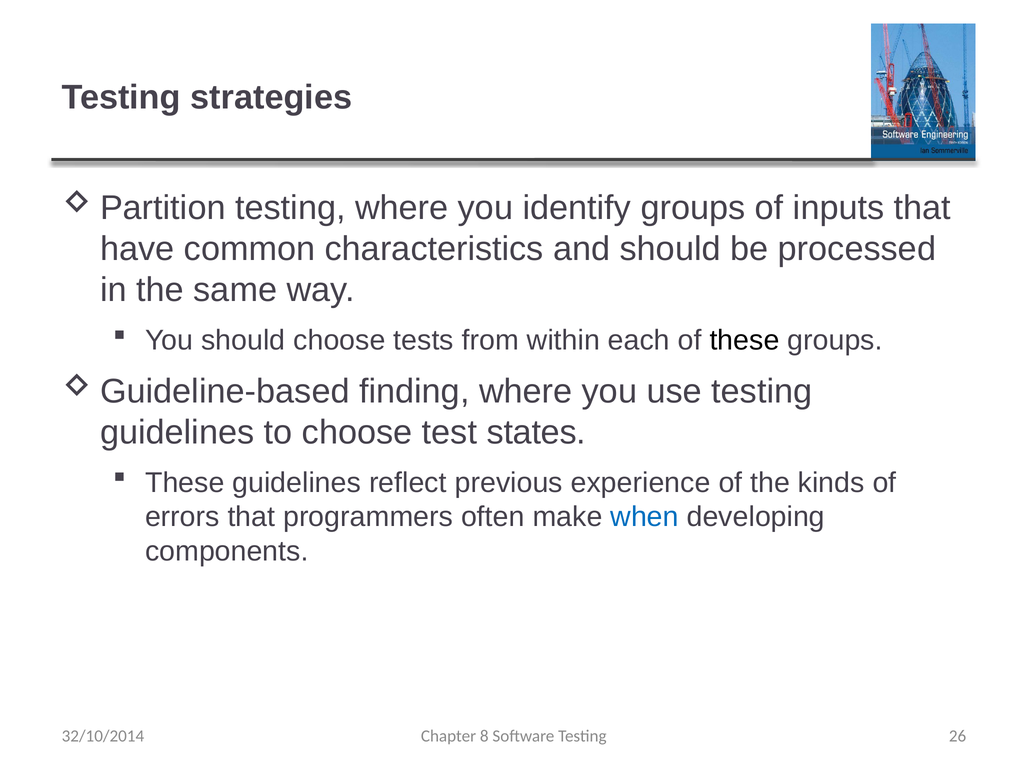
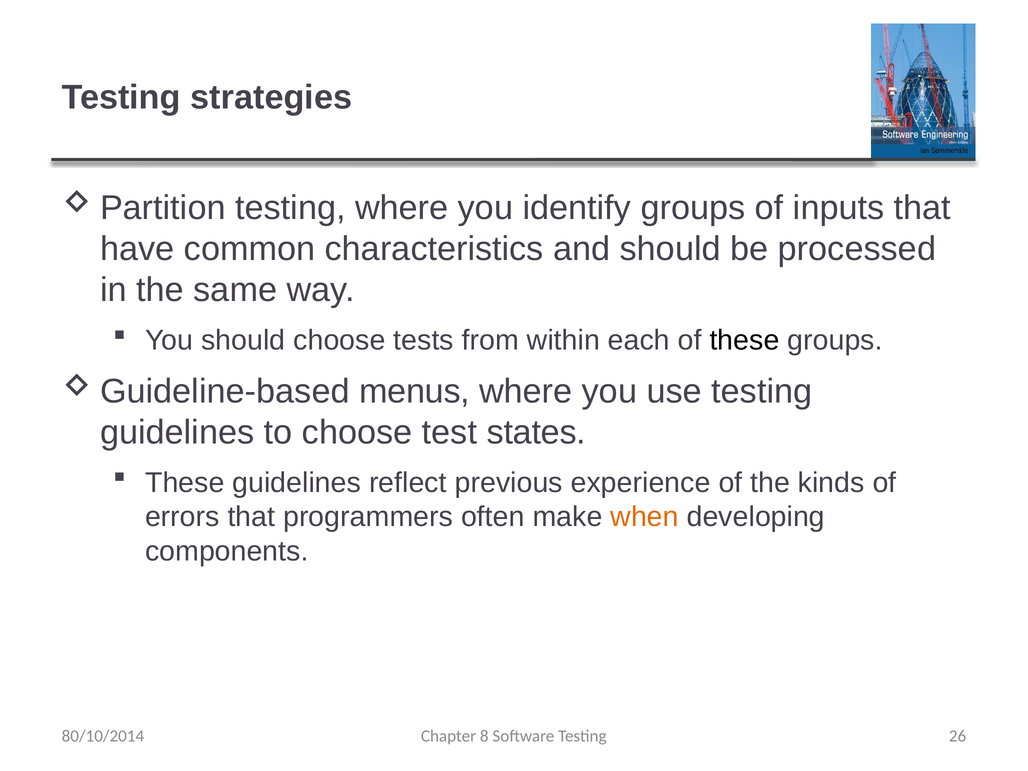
finding: finding -> menus (414, 391)
when colour: blue -> orange (645, 517)
32/10/2014: 32/10/2014 -> 80/10/2014 (103, 736)
